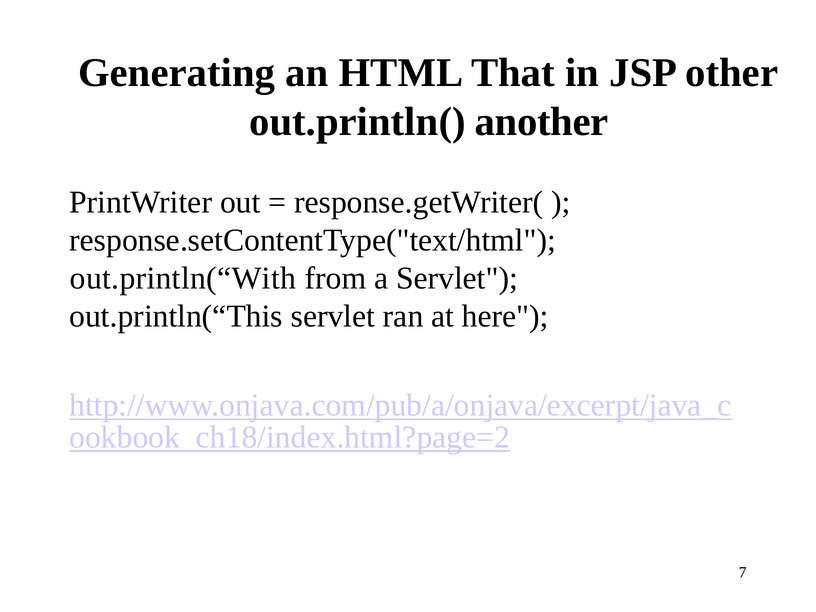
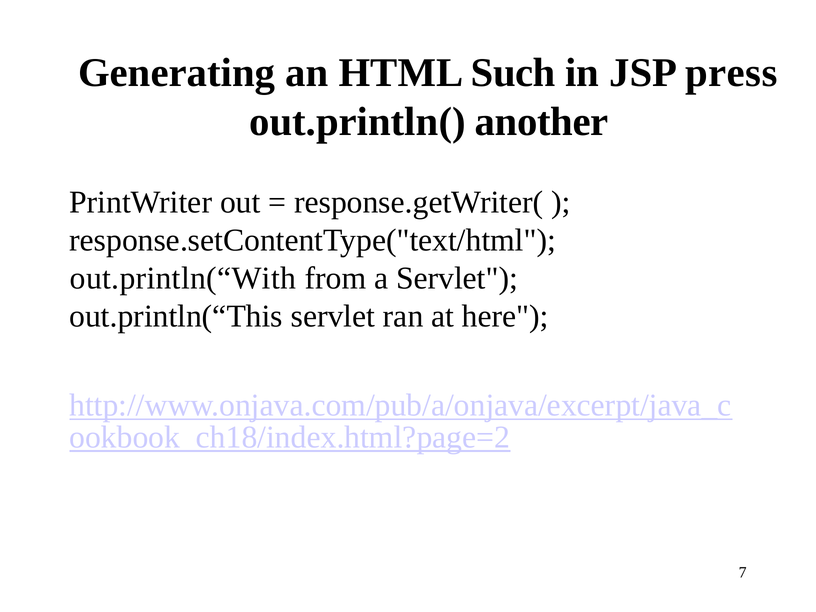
That: That -> Such (513, 73)
other: other -> press (731, 73)
